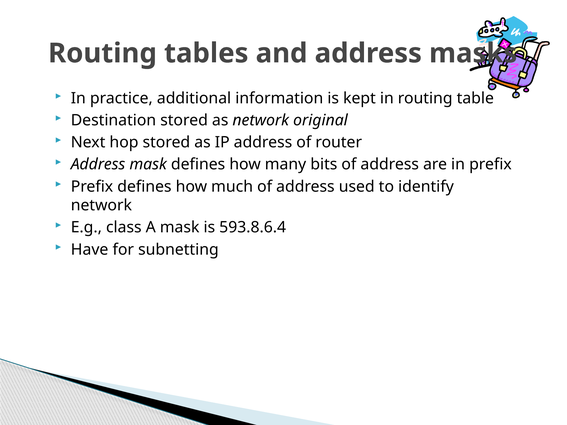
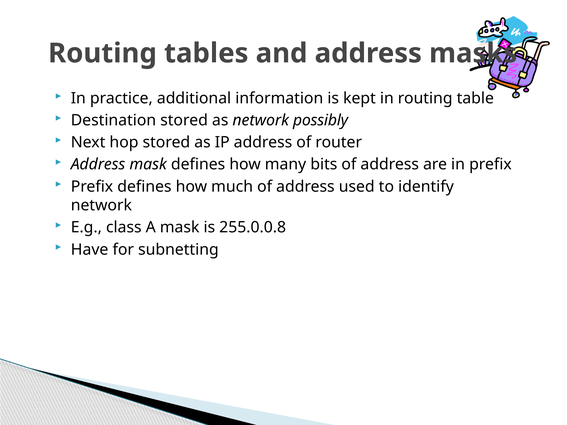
original: original -> possibly (321, 120)
593.8.6.4: 593.8.6.4 -> 255.0.0.8 (253, 228)
